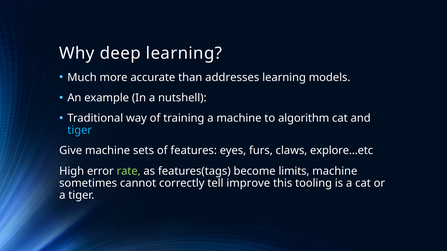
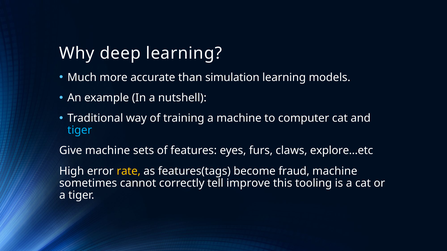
addresses: addresses -> simulation (232, 77)
algorithm: algorithm -> computer (304, 118)
rate colour: light green -> yellow (129, 171)
limits: limits -> fraud (294, 171)
